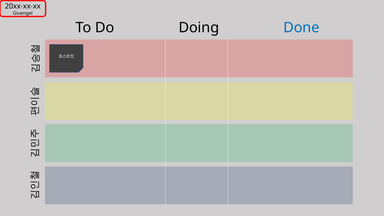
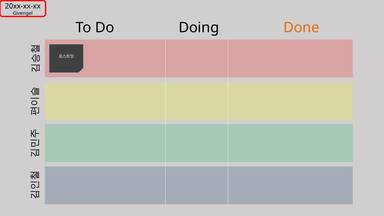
Done colour: blue -> orange (301, 28)
